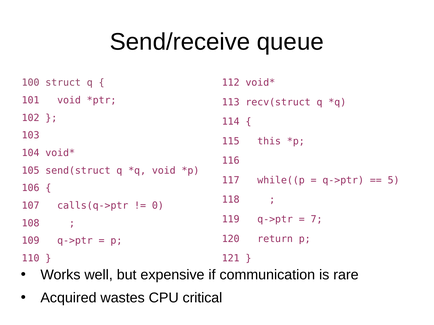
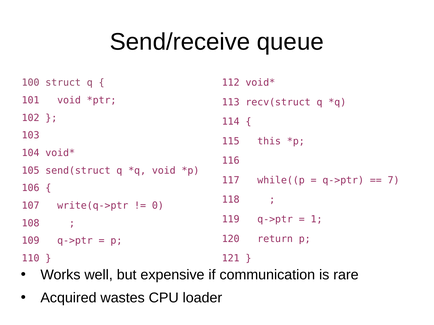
5: 5 -> 7 (394, 180)
calls(q->ptr: calls(q->ptr -> write(q->ptr (93, 206)
7: 7 -> 1 (317, 220)
critical: critical -> loader (202, 298)
